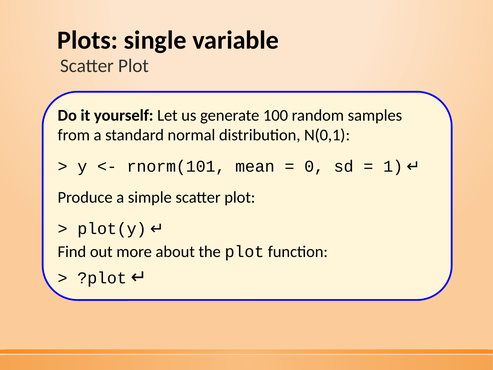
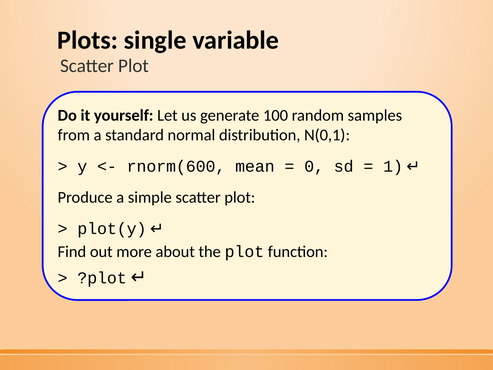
rnorm(101: rnorm(101 -> rnorm(600 (176, 166)
